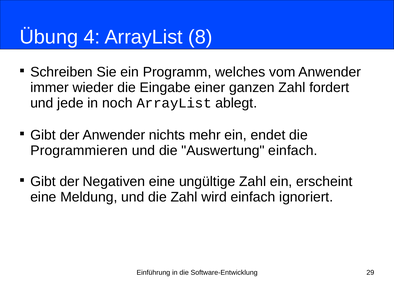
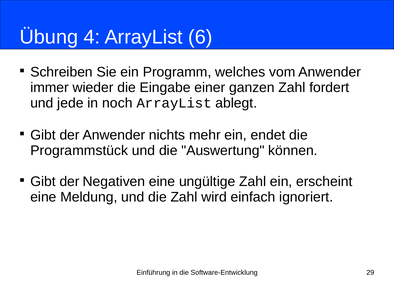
8: 8 -> 6 (200, 37)
Programmieren: Programmieren -> Programmstück (79, 151)
Auswertung einfach: einfach -> können (293, 151)
